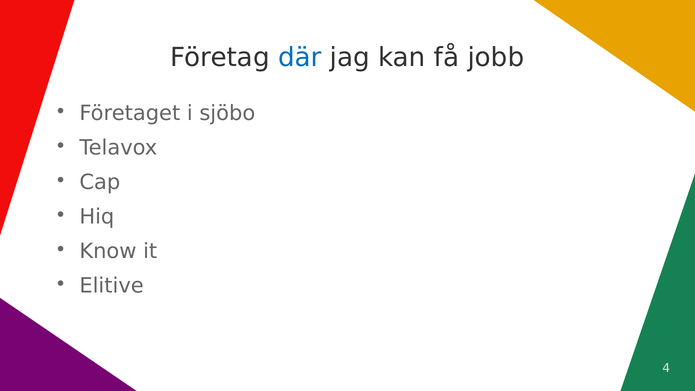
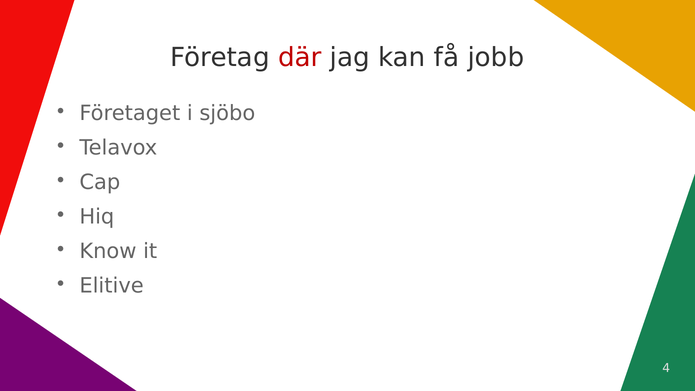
där colour: blue -> red (300, 58)
